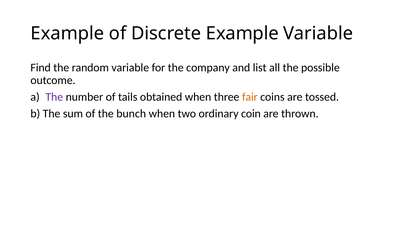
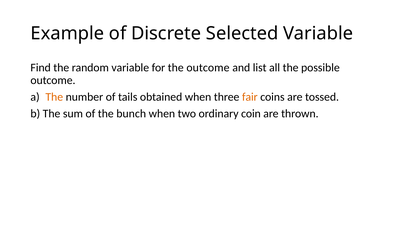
Discrete Example: Example -> Selected (242, 34)
the company: company -> outcome (208, 68)
The colour: purple -> orange (54, 97)
